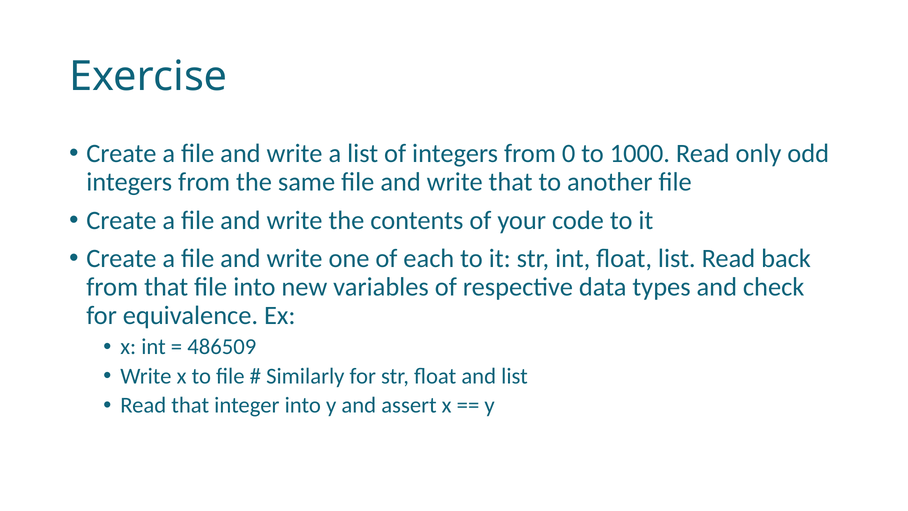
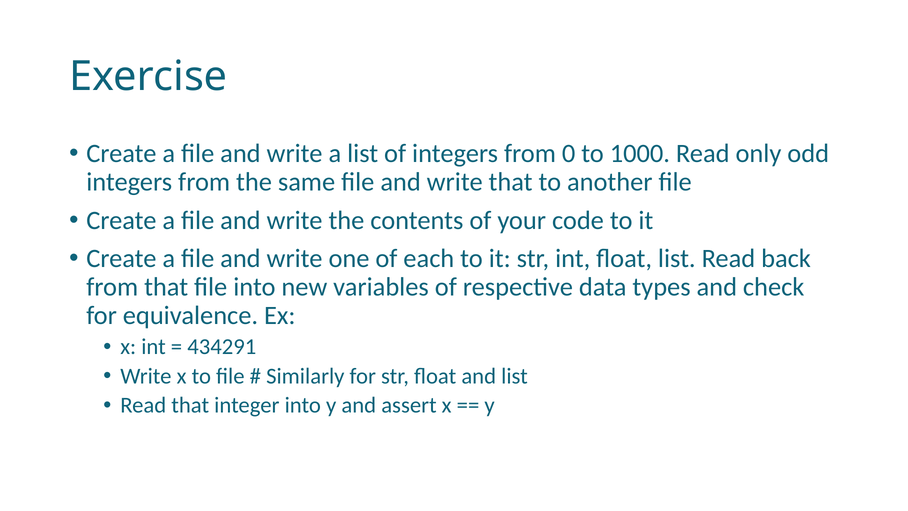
486509: 486509 -> 434291 (222, 347)
